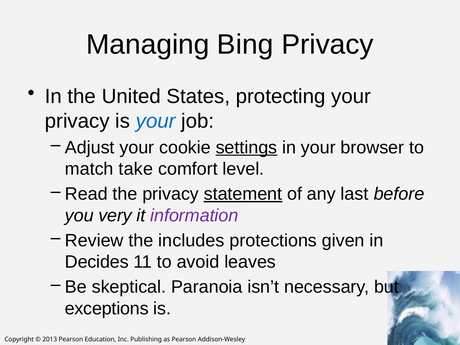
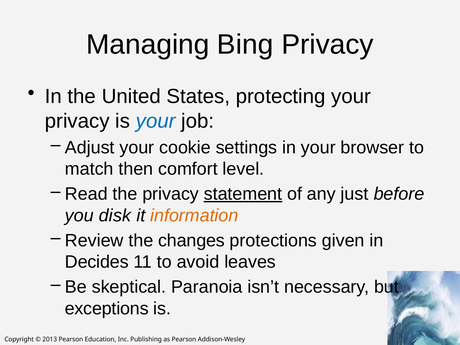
settings underline: present -> none (246, 147)
take: take -> then (136, 169)
last: last -> just (355, 194)
very: very -> disk (115, 215)
information colour: purple -> orange (194, 215)
includes: includes -> changes (192, 241)
